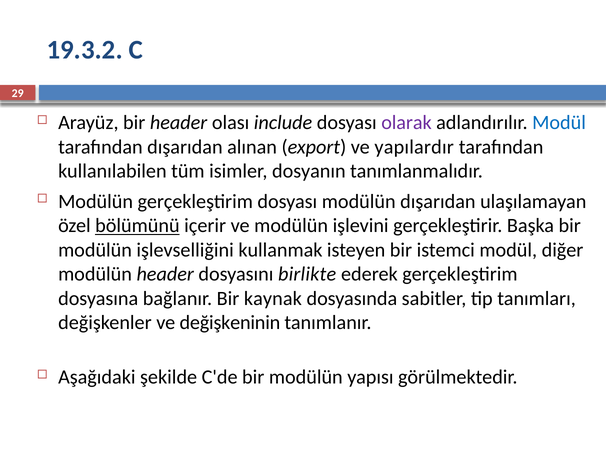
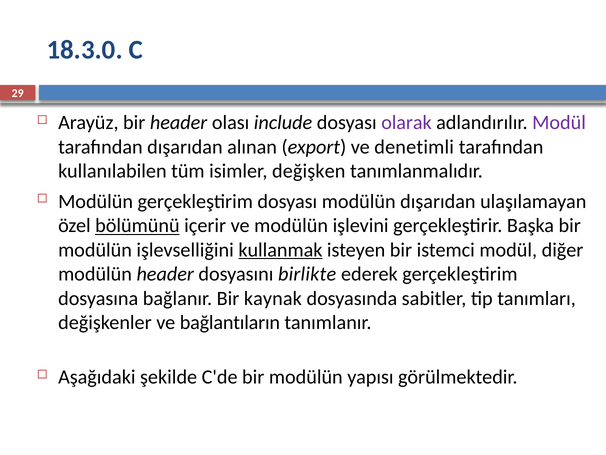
19.3.2: 19.3.2 -> 18.3.0 (85, 50)
Modül colour: blue -> purple (559, 123)
yapılardır: yapılardır -> denetimli (414, 147)
dosyanın: dosyanın -> değişken (309, 171)
kullanmak underline: none -> present (280, 250)
değişkeninin: değişkeninin -> bağlantıların (230, 322)
